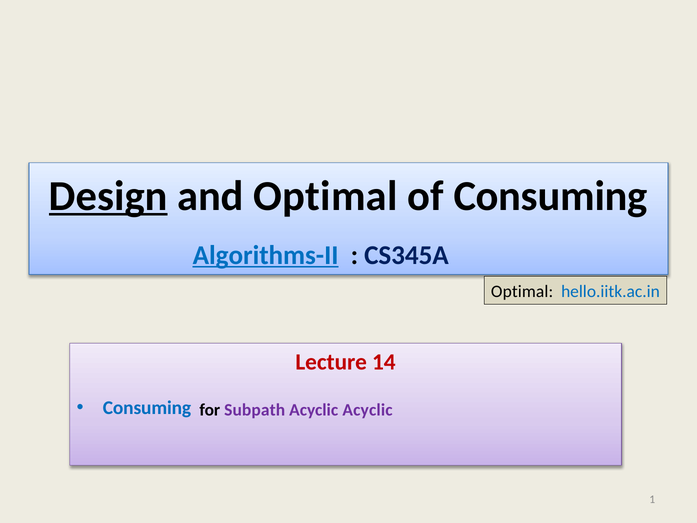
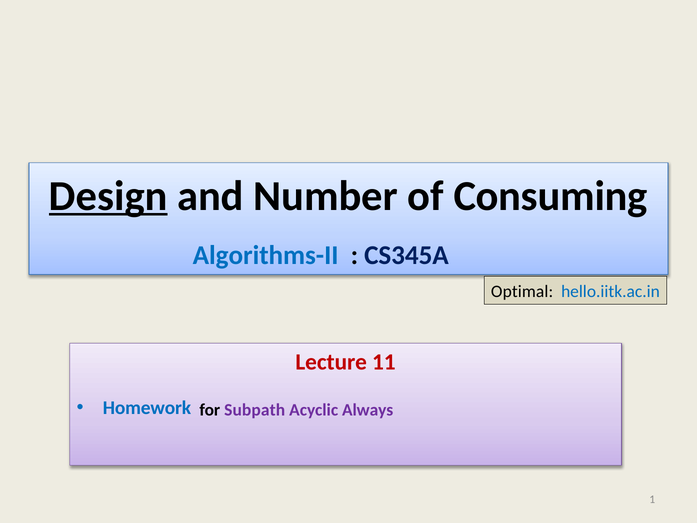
and Optimal: Optimal -> Number (326, 196)
Algorithms-II underline: present -> none (266, 255)
14: 14 -> 11 (384, 362)
Consuming: Consuming -> Homework (147, 408)
Acyclic Acyclic: Acyclic -> Always (368, 410)
